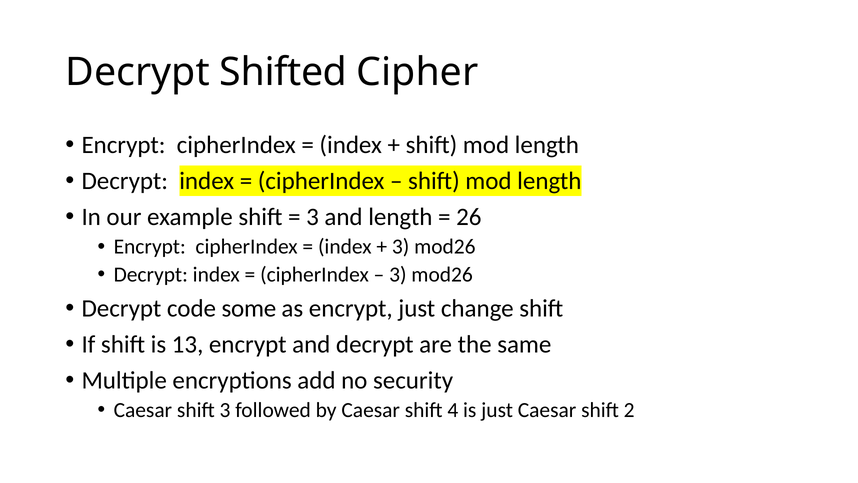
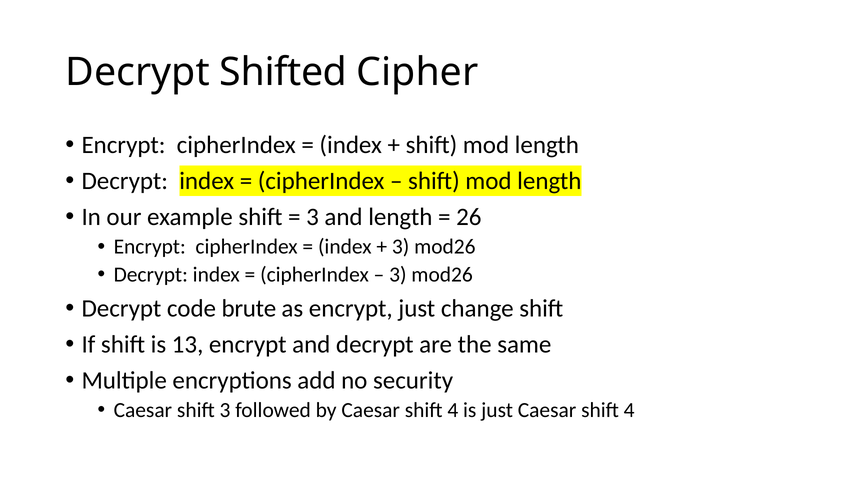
some: some -> brute (249, 308)
just Caesar shift 2: 2 -> 4 (629, 410)
